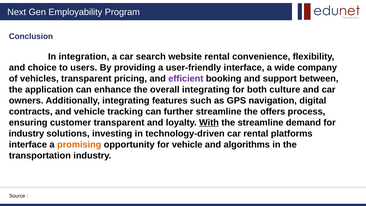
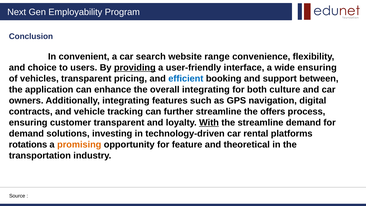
integration: integration -> convenient (84, 57)
website rental: rental -> range (217, 57)
providing underline: none -> present (135, 68)
wide company: company -> ensuring (317, 68)
efficient colour: purple -> blue (186, 79)
industry: industry -> demand (26, 133)
interface: interface -> rotations (28, 144)
for vehicle: vehicle -> feature (187, 144)
algorithms: algorithms -> theoretical (247, 144)
